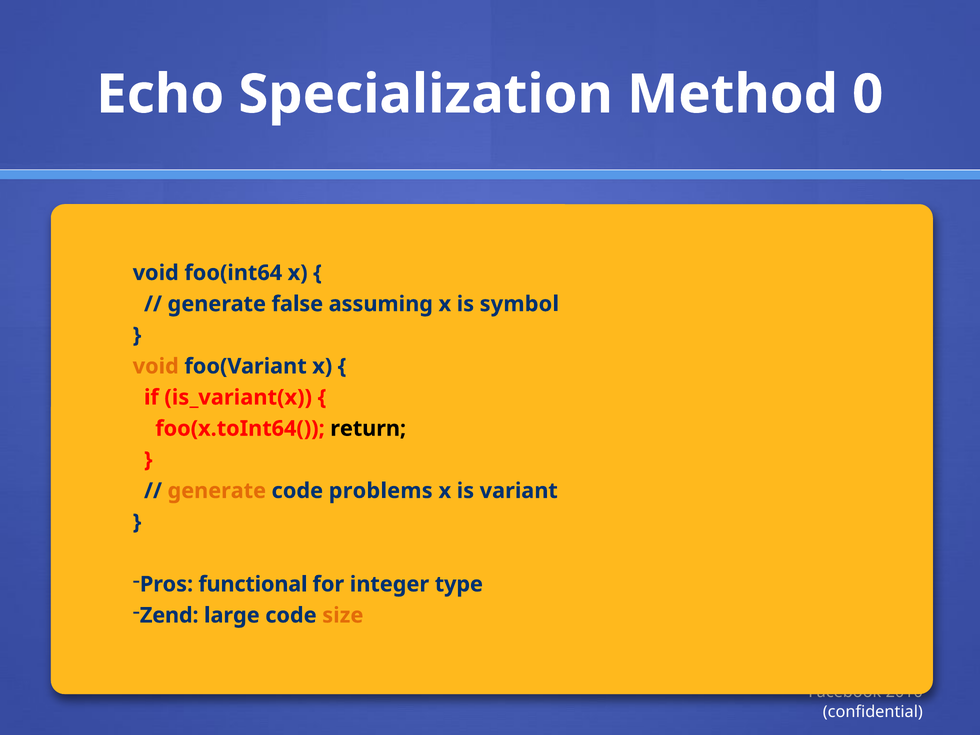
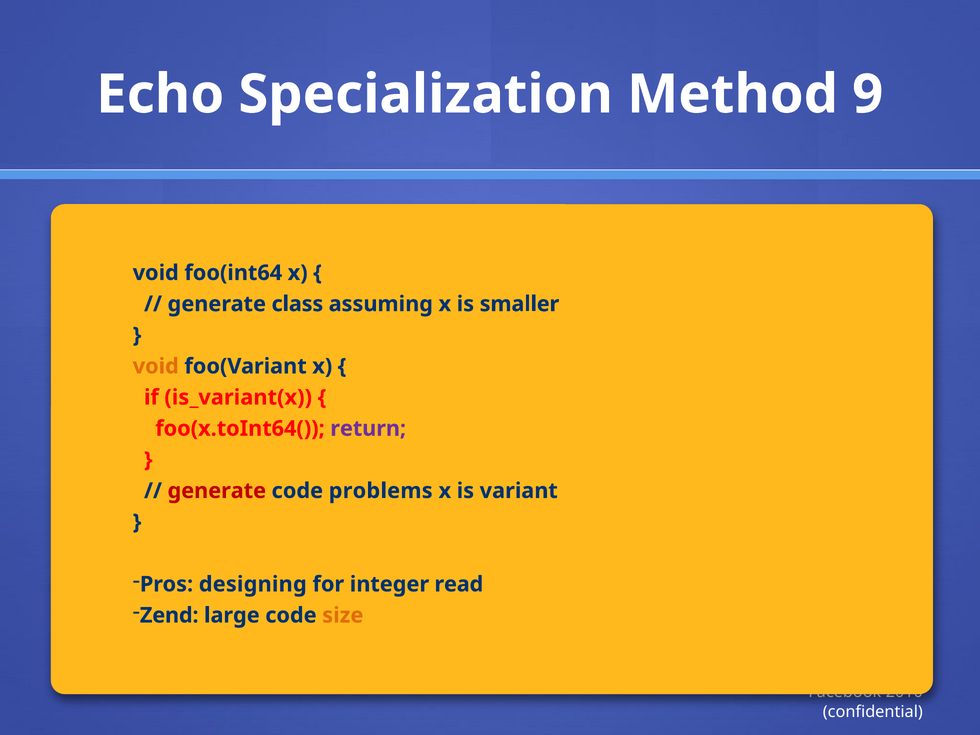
0: 0 -> 9 (868, 94)
false: false -> class (297, 304)
symbol: symbol -> smaller (519, 304)
return colour: black -> purple (368, 429)
generate colour: orange -> red (217, 491)
functional: functional -> designing (253, 584)
type: type -> read (459, 584)
